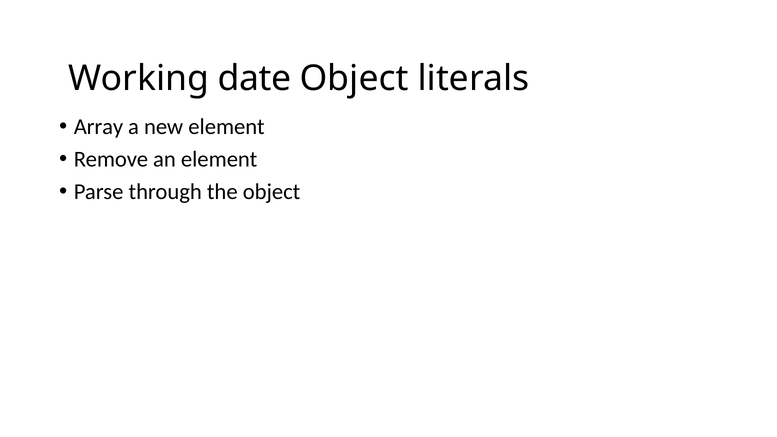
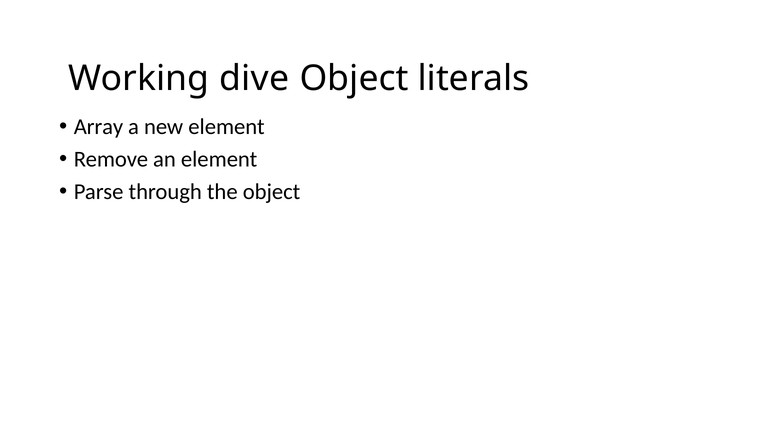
date: date -> dive (254, 78)
